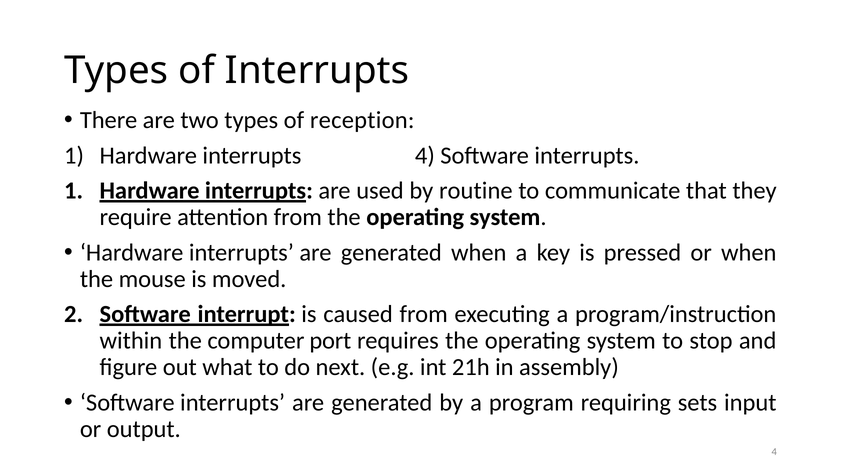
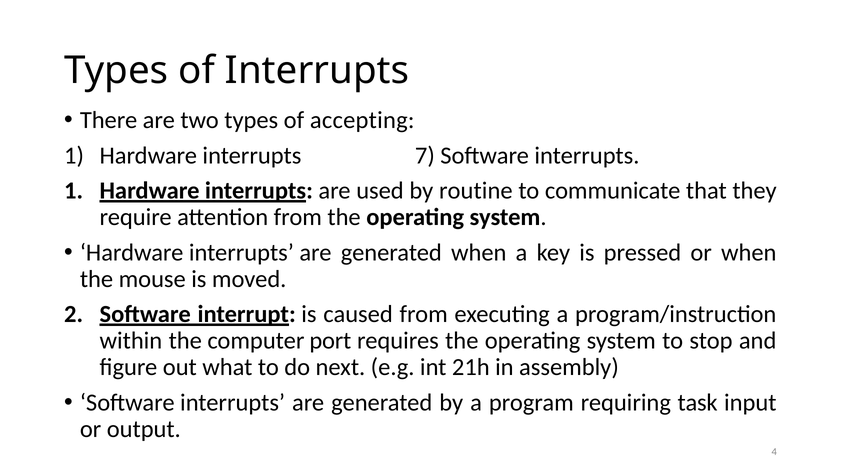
reception: reception -> accepting (362, 120)
interrupts 4: 4 -> 7 (425, 155)
sets: sets -> task (698, 403)
